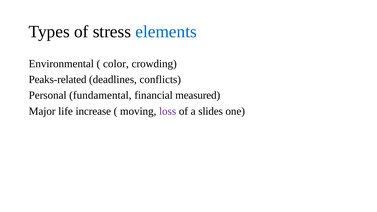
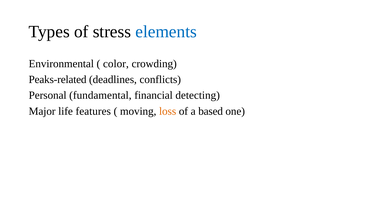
measured: measured -> detecting (198, 95)
increase: increase -> features (93, 111)
loss colour: purple -> orange (168, 111)
slides: slides -> based (211, 111)
